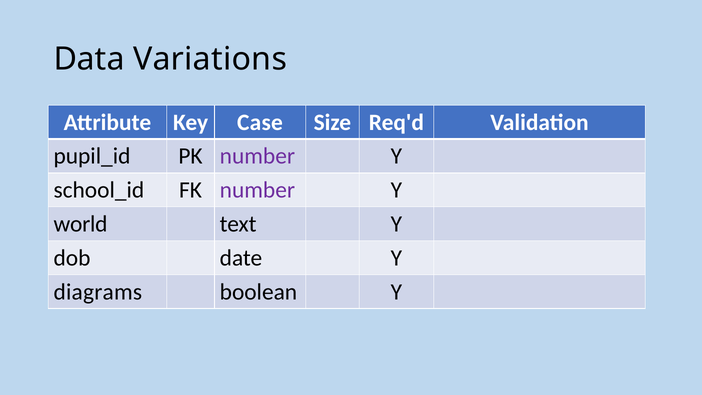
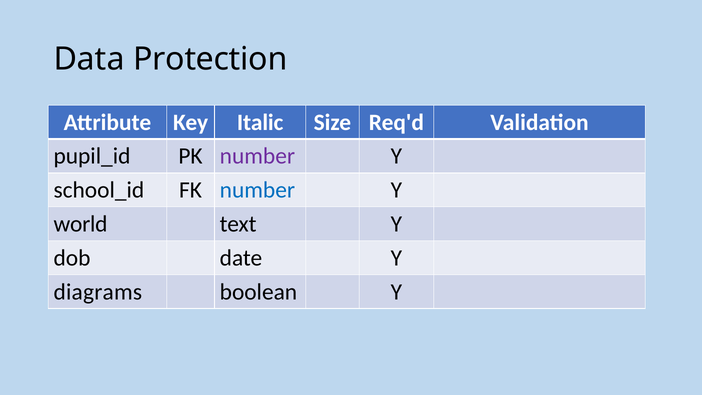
Variations: Variations -> Protection (210, 59)
Case: Case -> Italic (260, 122)
number colour: purple -> blue (257, 190)
